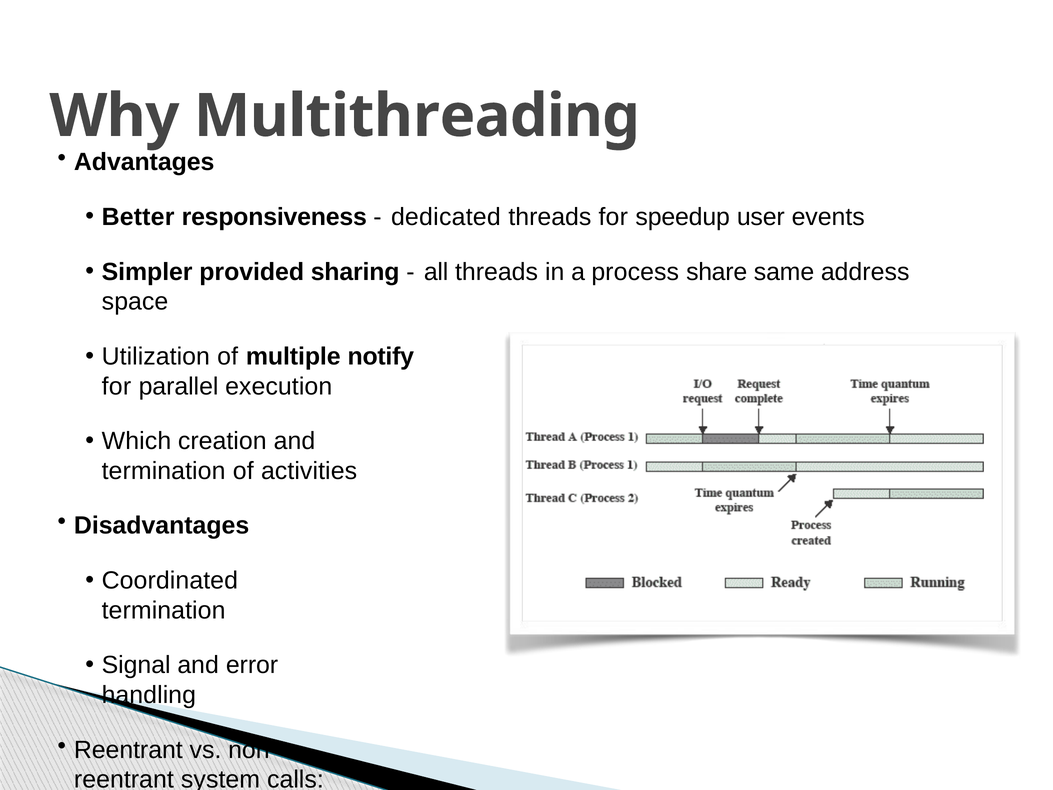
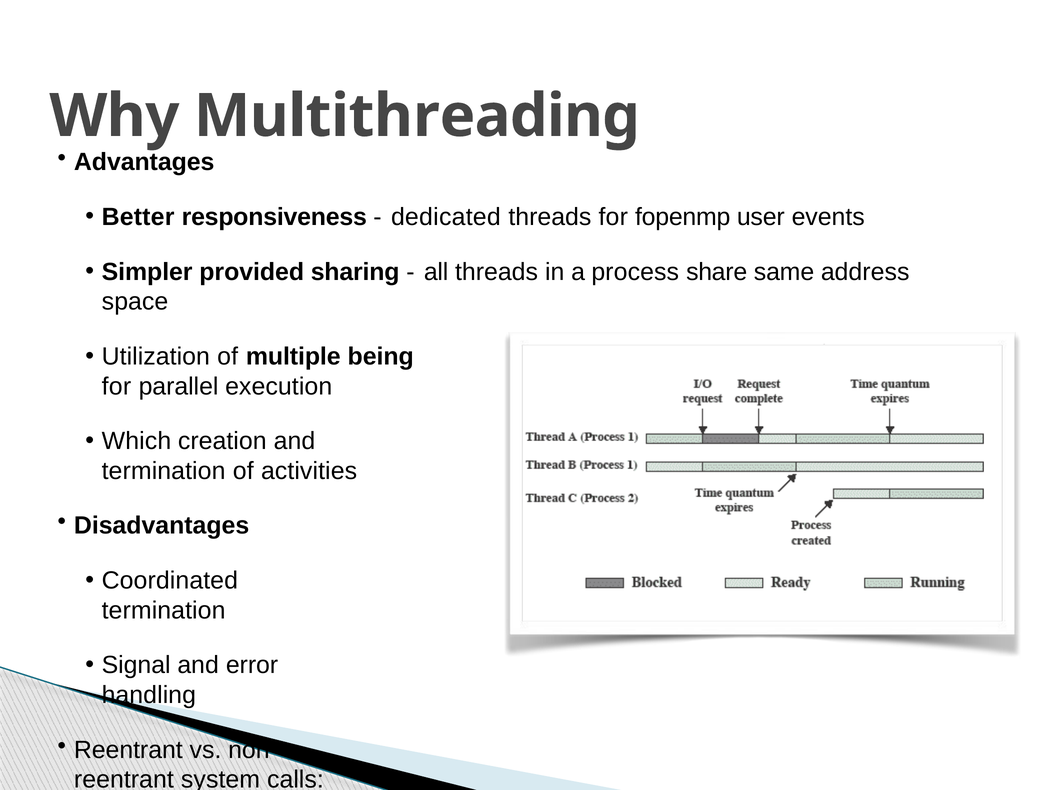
speedup: speedup -> fopenmp (683, 217)
notify: notify -> being (381, 356)
